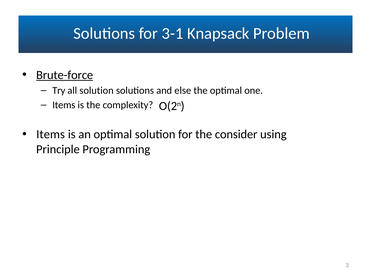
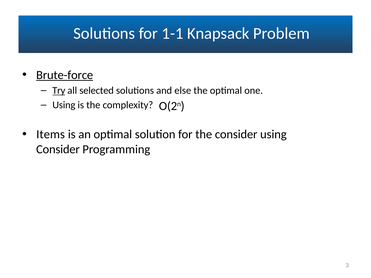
3-1: 3-1 -> 1-1 (173, 34)
Try underline: none -> present (59, 91)
all solution: solution -> selected (97, 91)
Items: Items -> Using (64, 105)
Principle: Principle -> Consider (58, 149)
